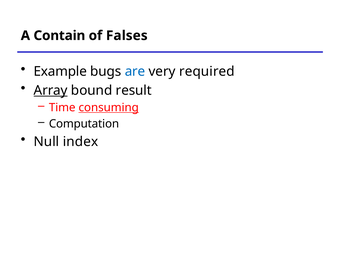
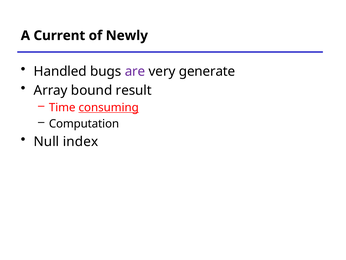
Contain: Contain -> Current (59, 36)
Falses: Falses -> Newly (127, 36)
Example: Example -> Handled (60, 71)
are colour: blue -> purple (135, 71)
required: required -> generate (207, 71)
Array underline: present -> none (51, 90)
